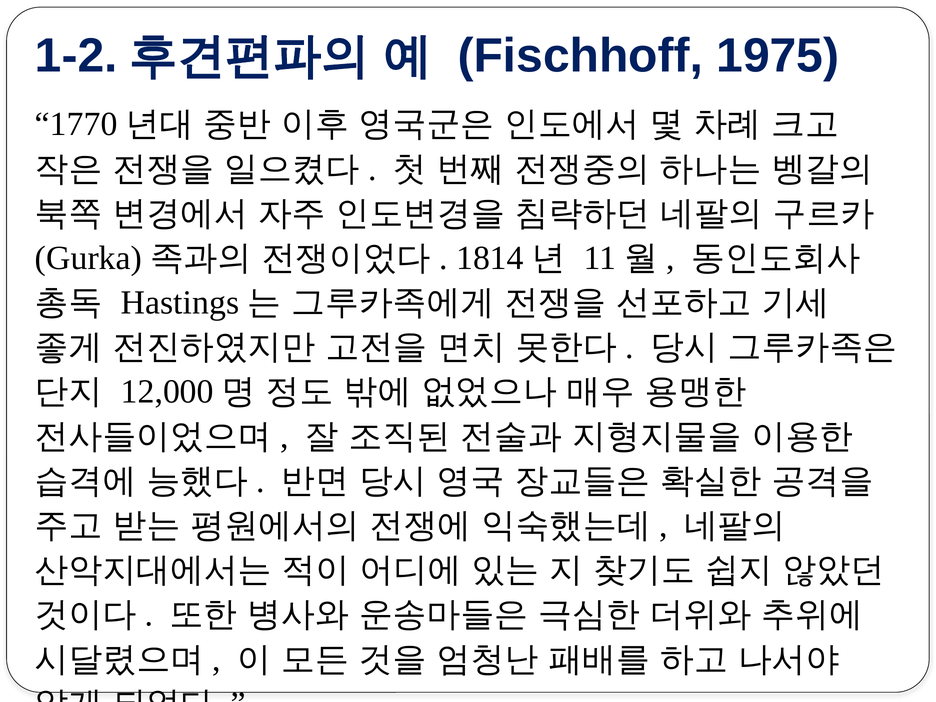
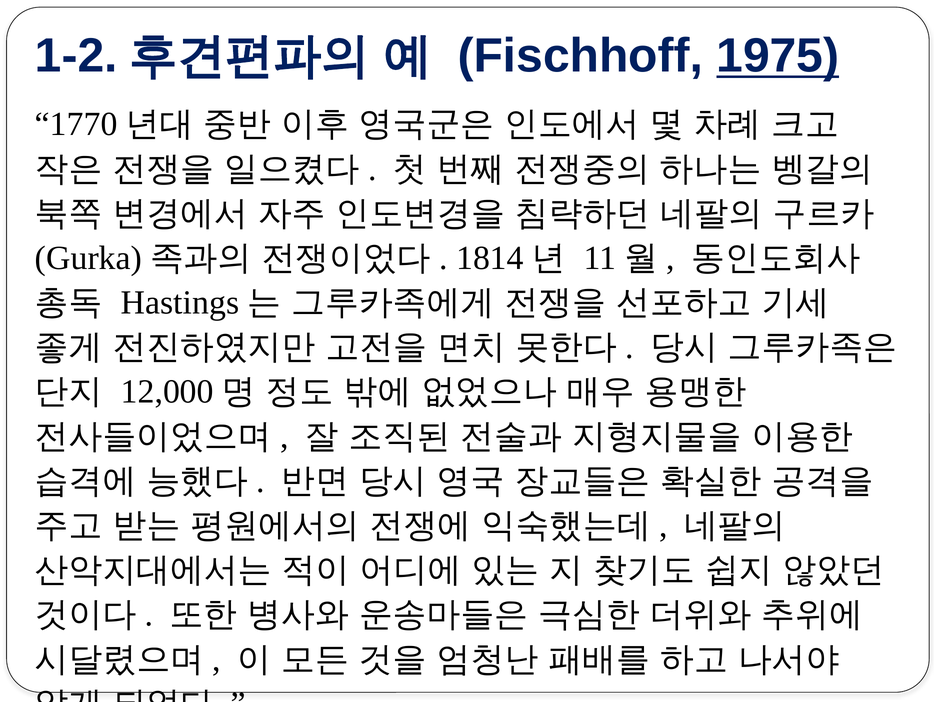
1975 underline: none -> present (778, 56)
